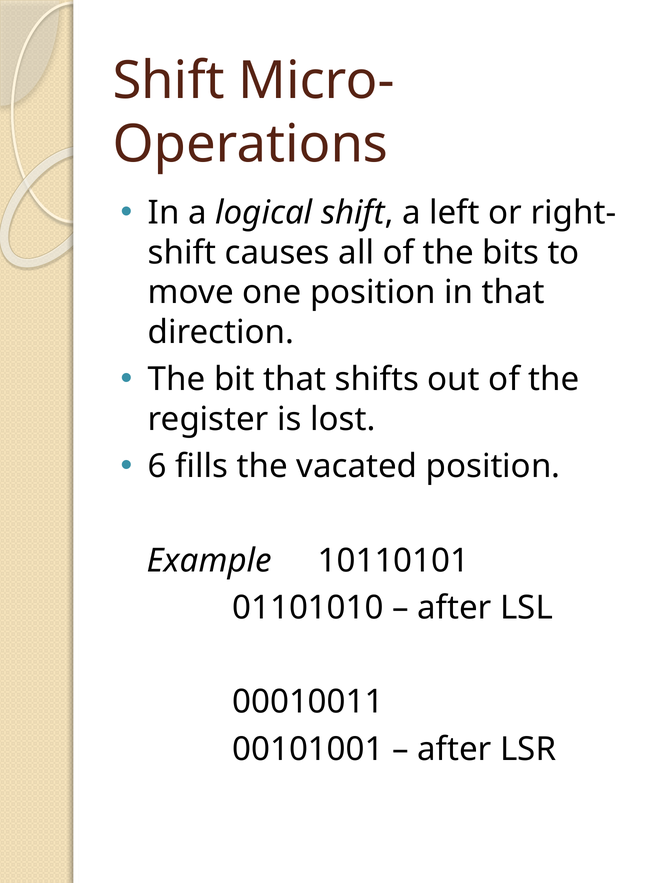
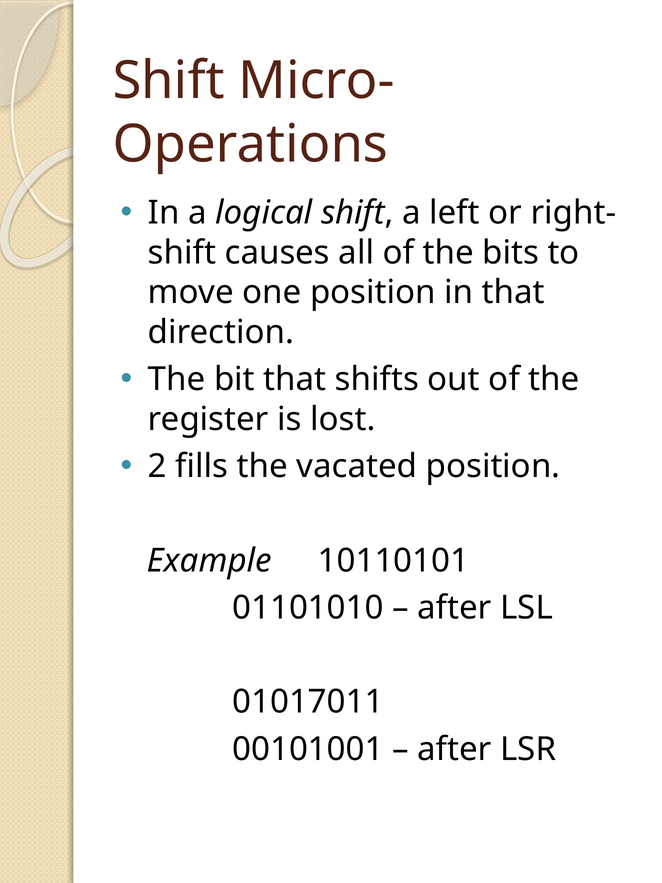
6: 6 -> 2 (157, 466)
00010011: 00010011 -> 01017011 (308, 702)
